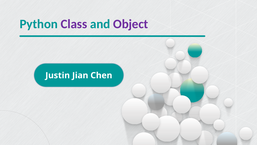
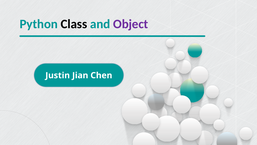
Class colour: purple -> black (74, 24)
